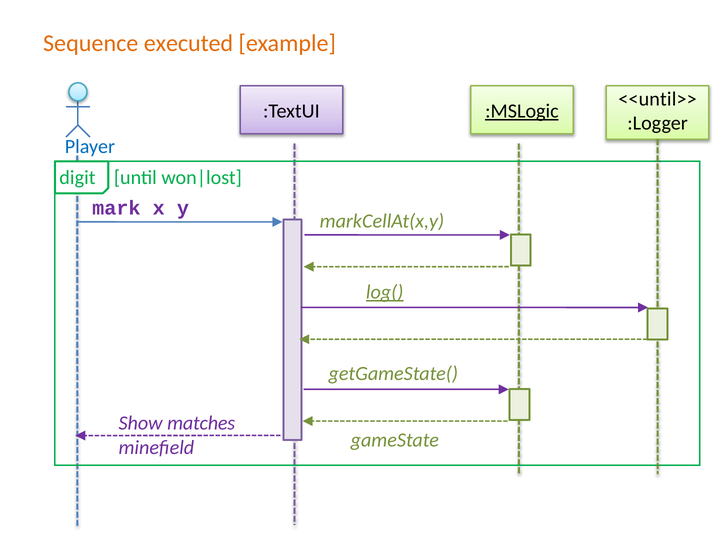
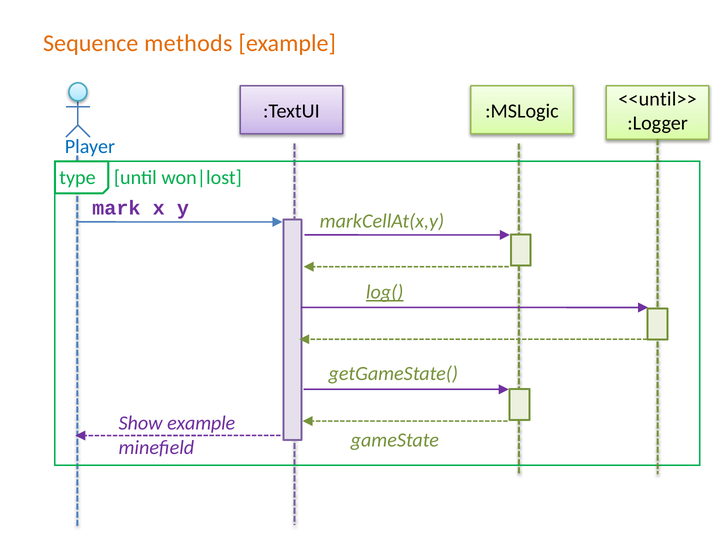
executed: executed -> methods (188, 43)
:MSLogic underline: present -> none (522, 111)
digit: digit -> type (77, 178)
Show matches: matches -> example (201, 423)
